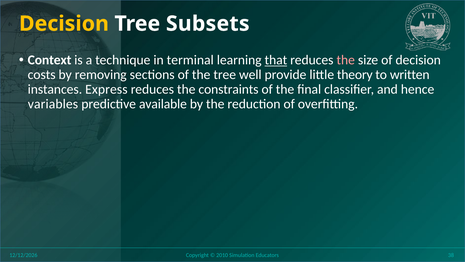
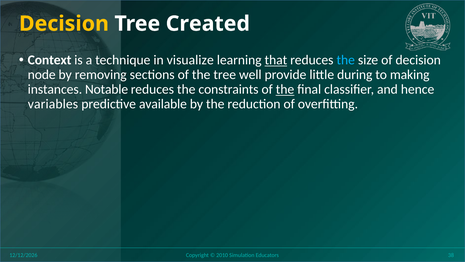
Subsets: Subsets -> Created (208, 24)
terminal: terminal -> visualize (190, 60)
the colour: pink -> light blue (346, 60)
costs: costs -> node (42, 75)
theory: theory -> during (355, 75)
written: written -> making (410, 75)
Express: Express -> Notable (107, 89)
the underline: none -> present (285, 89)
